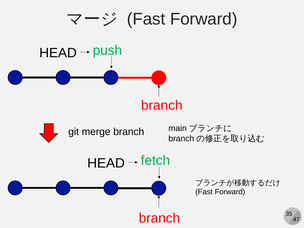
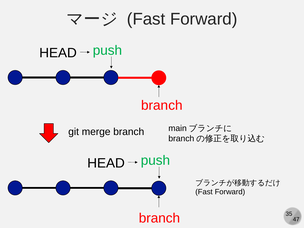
fetch: fetch -> push (155, 160)
